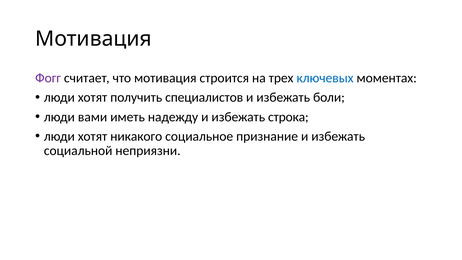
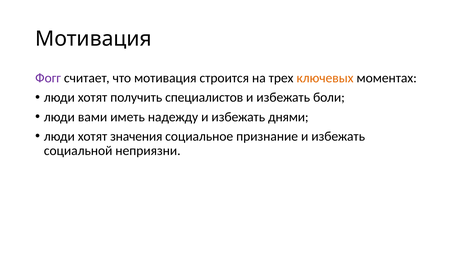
ключевых colour: blue -> orange (325, 78)
строка: строка -> днями (288, 117)
никакого: никакого -> значения (136, 136)
